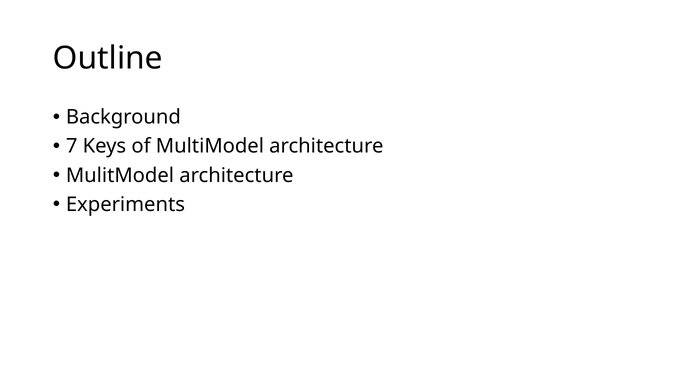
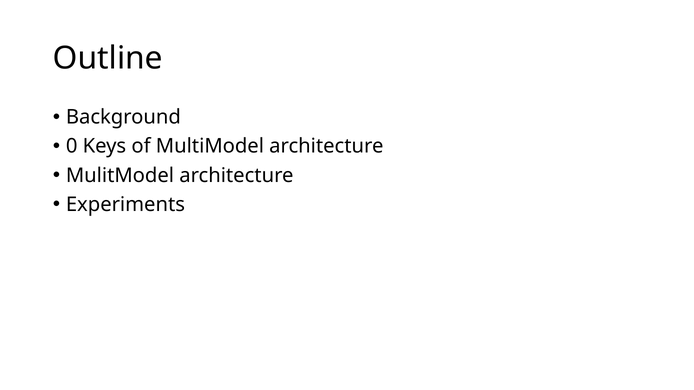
7: 7 -> 0 (72, 146)
